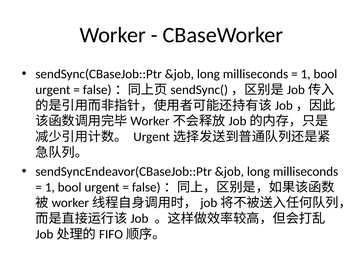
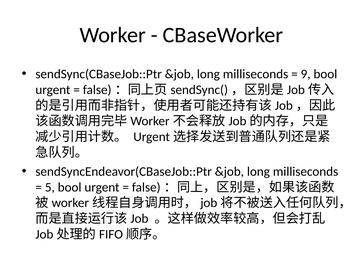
1: 1 -> 9 (306, 74)
1: 1 -> 5 (50, 187)
